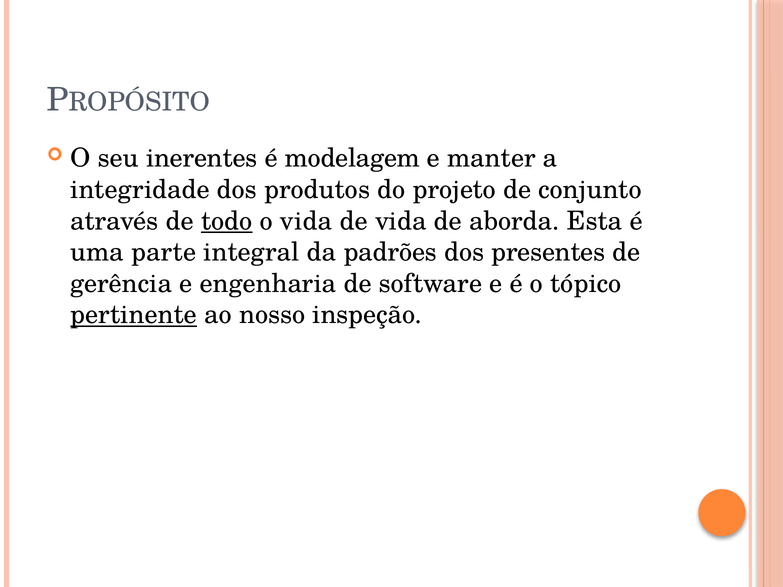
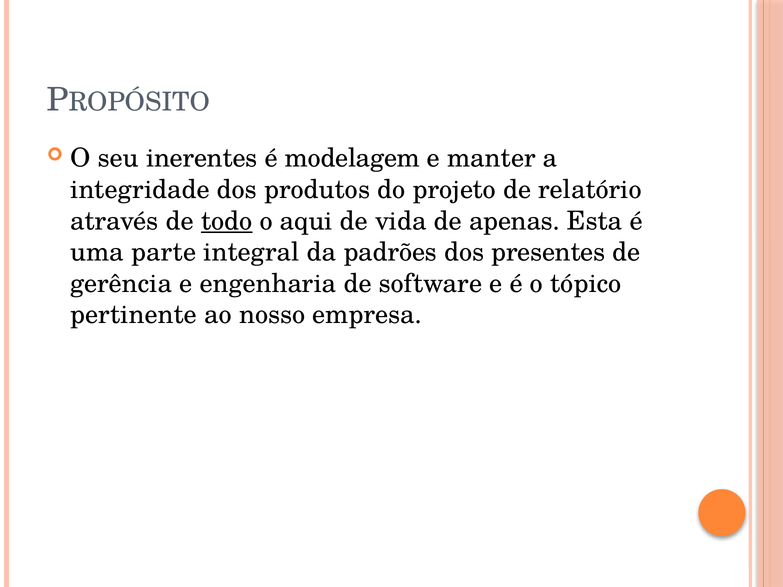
conjunto: conjunto -> relatório (590, 190)
o vida: vida -> aqui (306, 221)
aborda: aborda -> apenas (515, 221)
pertinente underline: present -> none (134, 315)
inspeção: inspeção -> empresa (367, 315)
